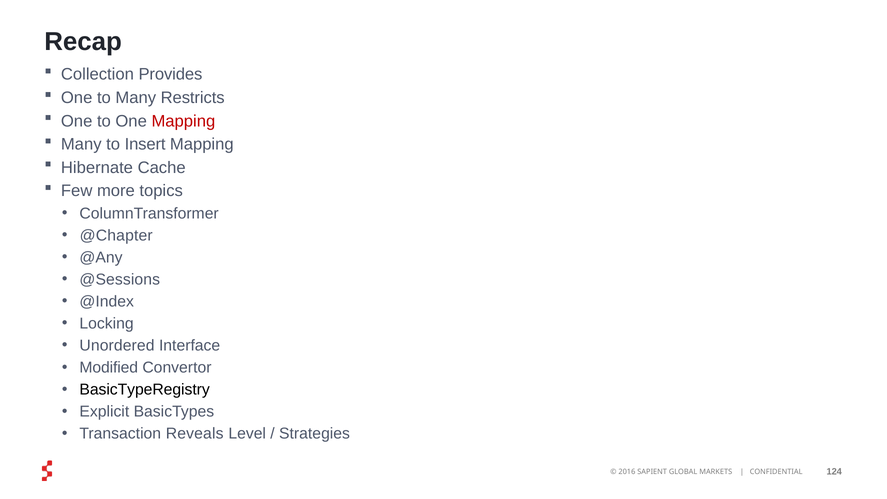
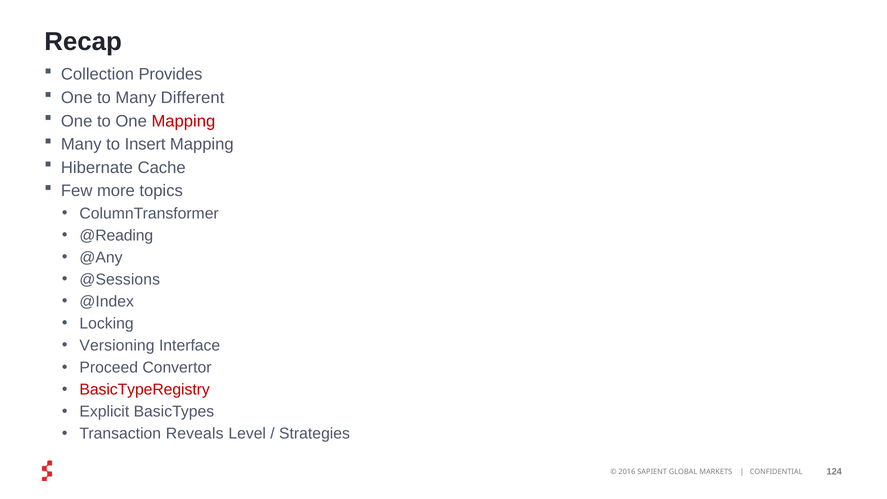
Restricts: Restricts -> Different (193, 98)
@Chapter: @Chapter -> @Reading (116, 236)
Unordered: Unordered -> Versioning (117, 346)
Modified: Modified -> Proceed (109, 368)
BasicTypeRegistry colour: black -> red (145, 390)
